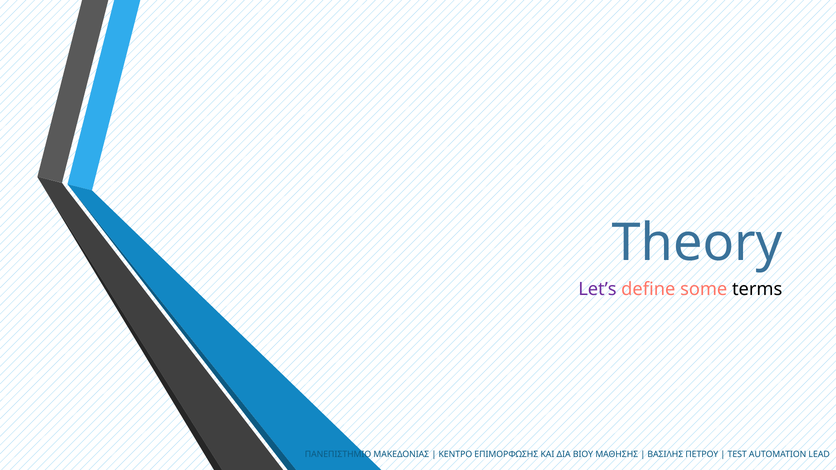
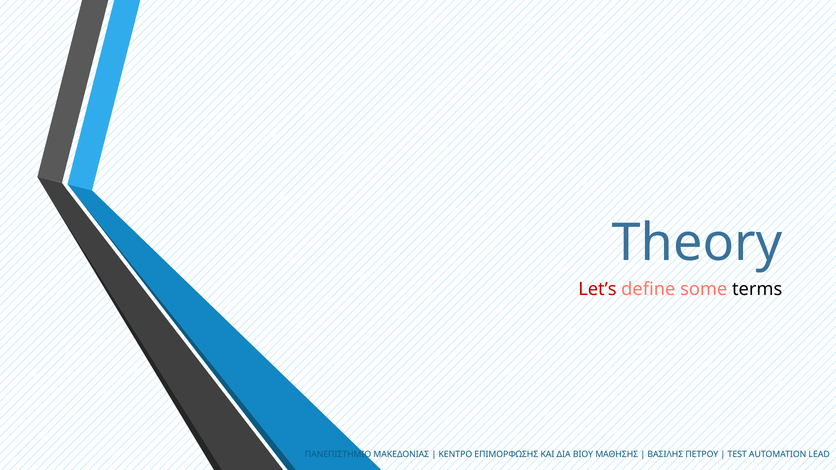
Let’s colour: purple -> red (597, 289)
